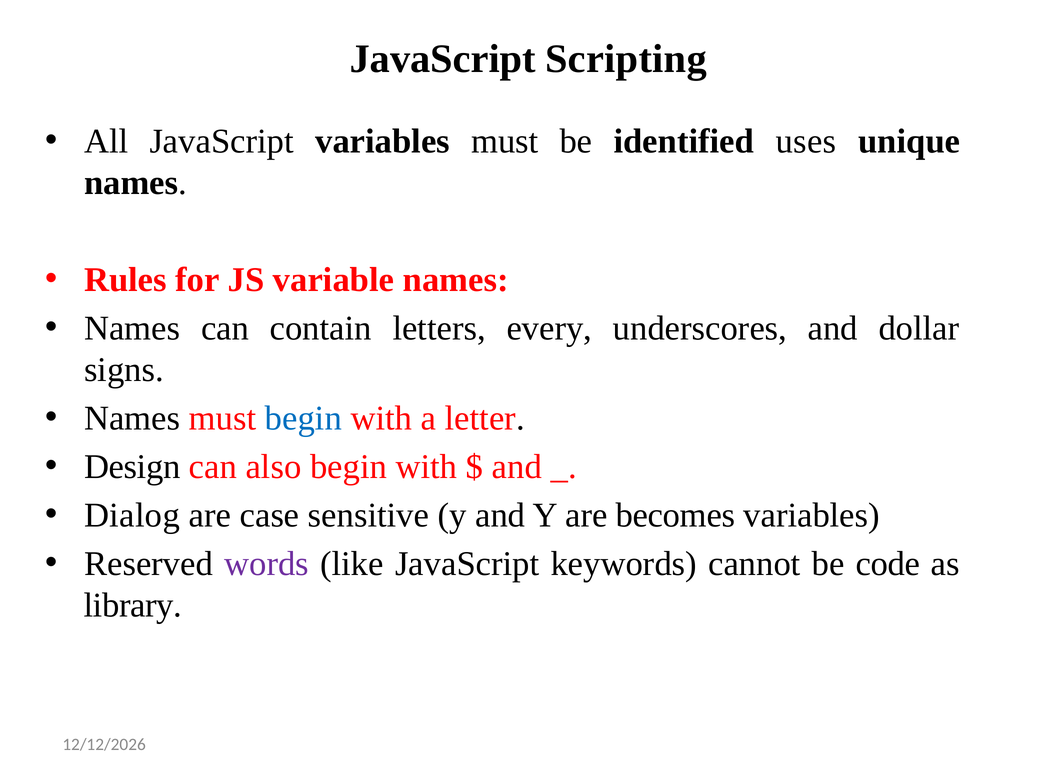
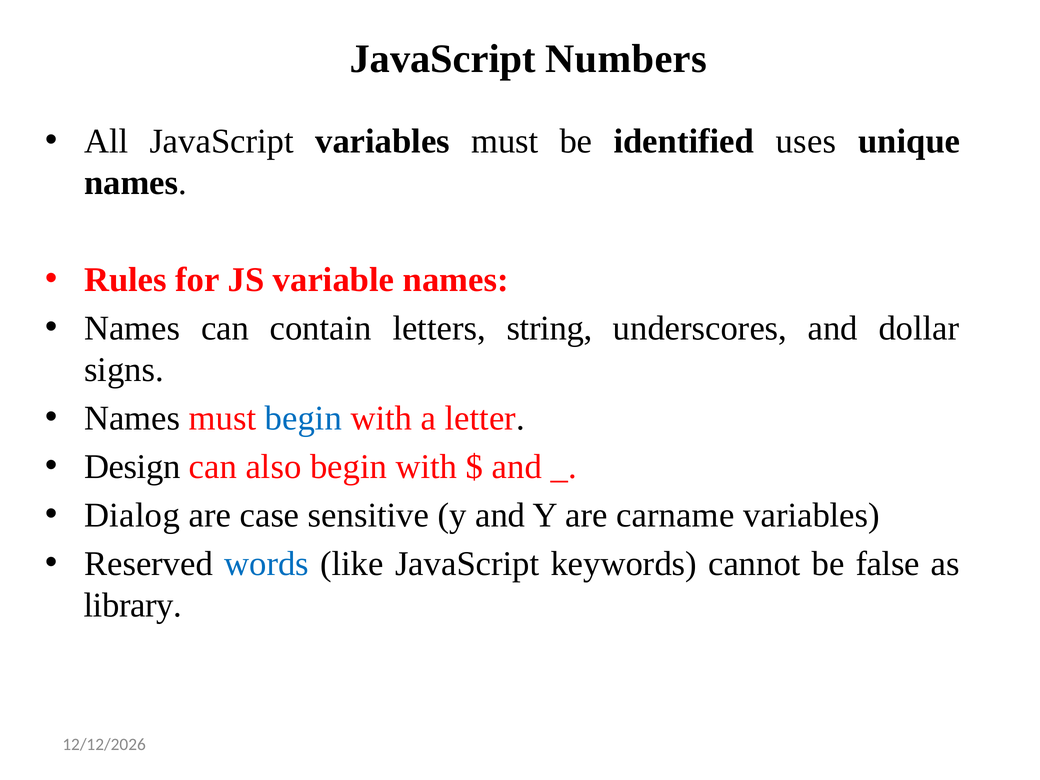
Scripting: Scripting -> Numbers (626, 59)
every: every -> string (550, 328)
becomes: becomes -> carname (675, 515)
words colour: purple -> blue (267, 564)
code: code -> false (888, 564)
